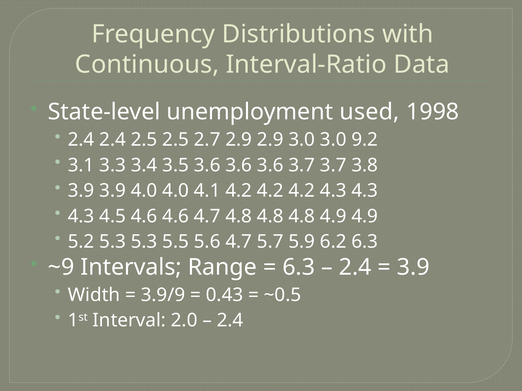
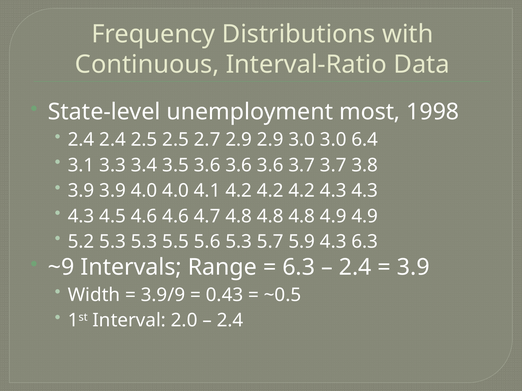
used: used -> most (370, 112)
9.2: 9.2 -> 6.4 (365, 140)
5.6 4.7: 4.7 -> 5.3 (239, 242)
5.9 6.2: 6.2 -> 4.3 (333, 242)
